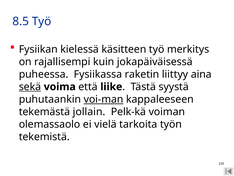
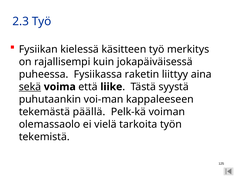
8.5: 8.5 -> 2.3 (21, 21)
voi-man underline: present -> none (104, 99)
jollain: jollain -> päällä (89, 112)
